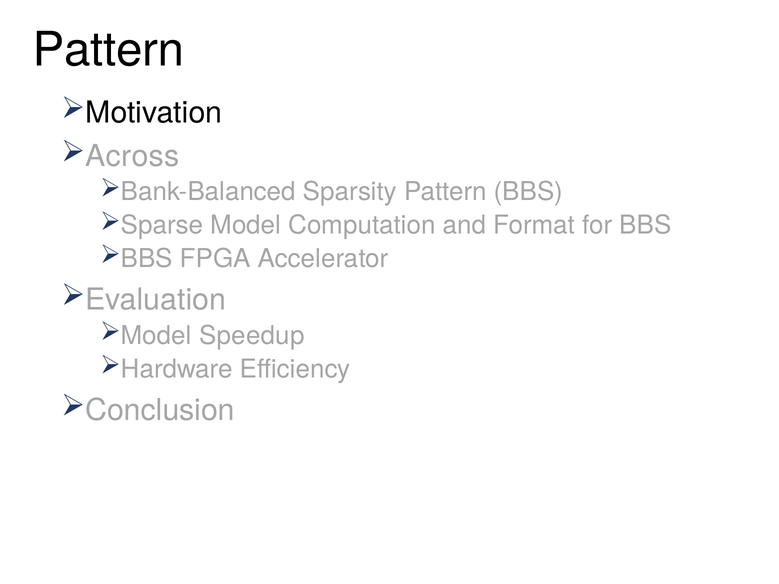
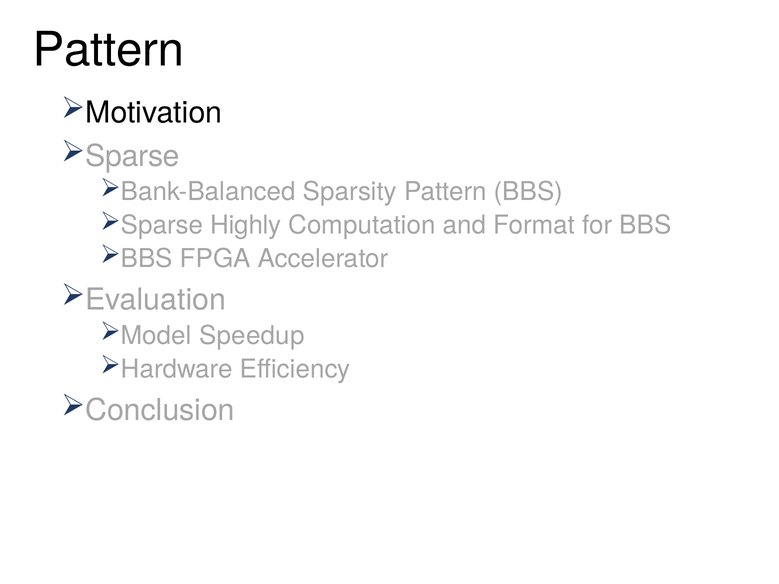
Across: Across -> Sparse (133, 156)
Sparse Model: Model -> Highly (246, 225)
